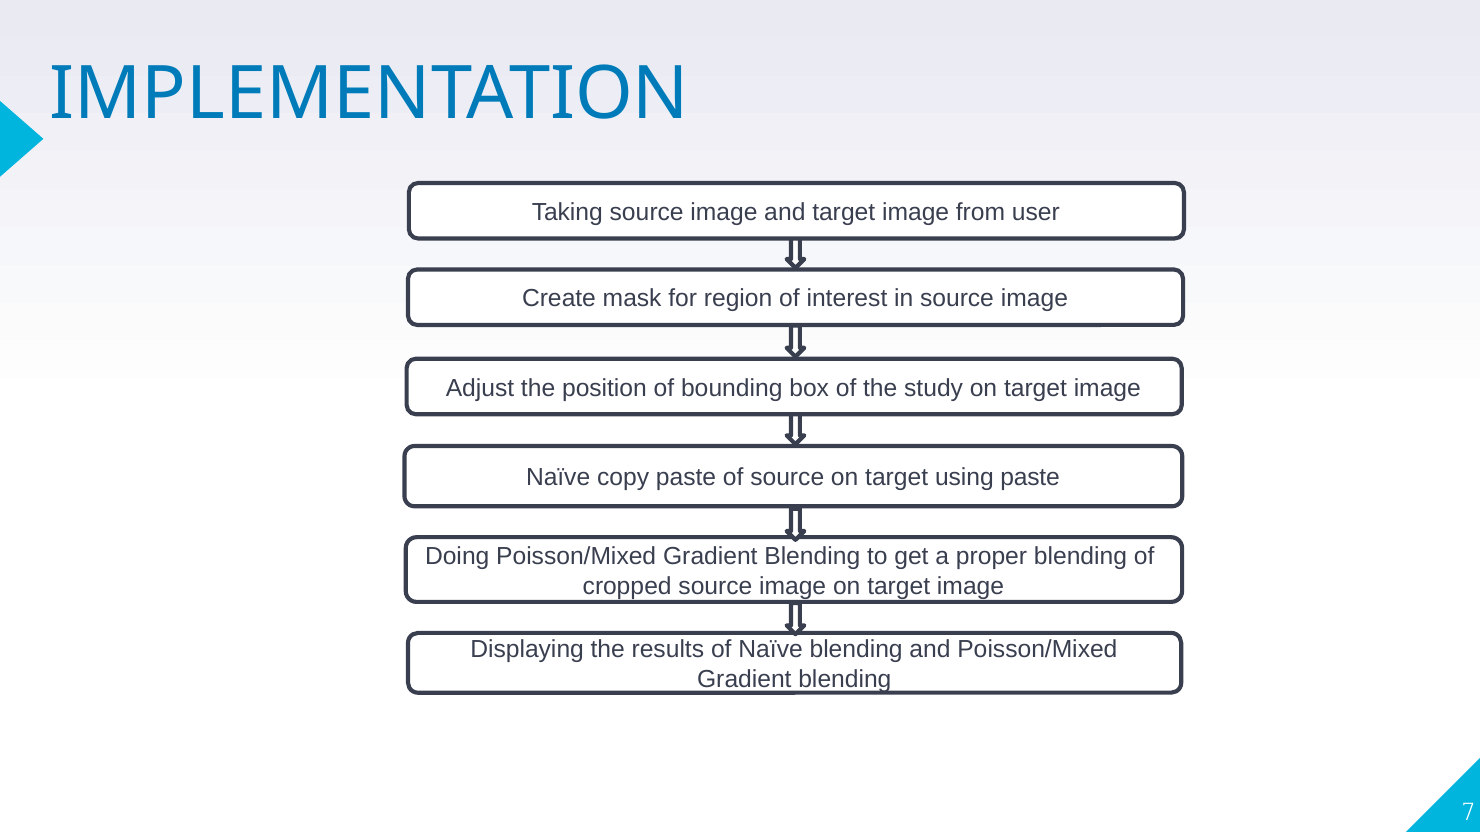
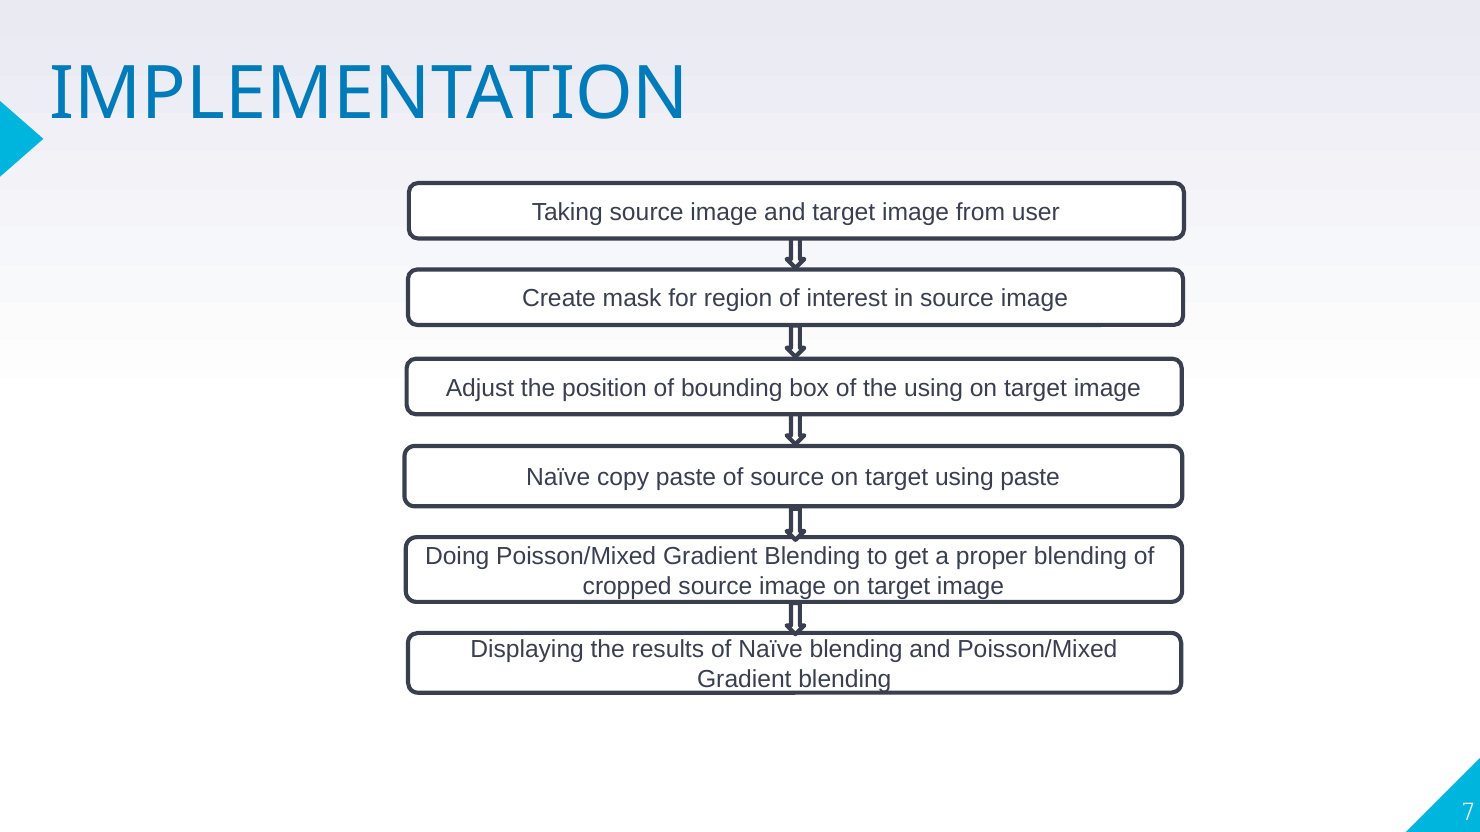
the study: study -> using (934, 388)
